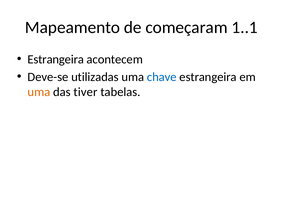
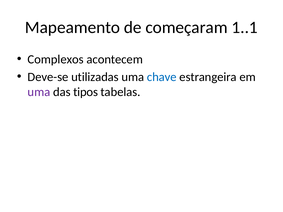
Estrangeira: Estrangeira -> Complexos (56, 59)
uma colour: orange -> purple (39, 92)
tiver: tiver -> tipos (86, 92)
